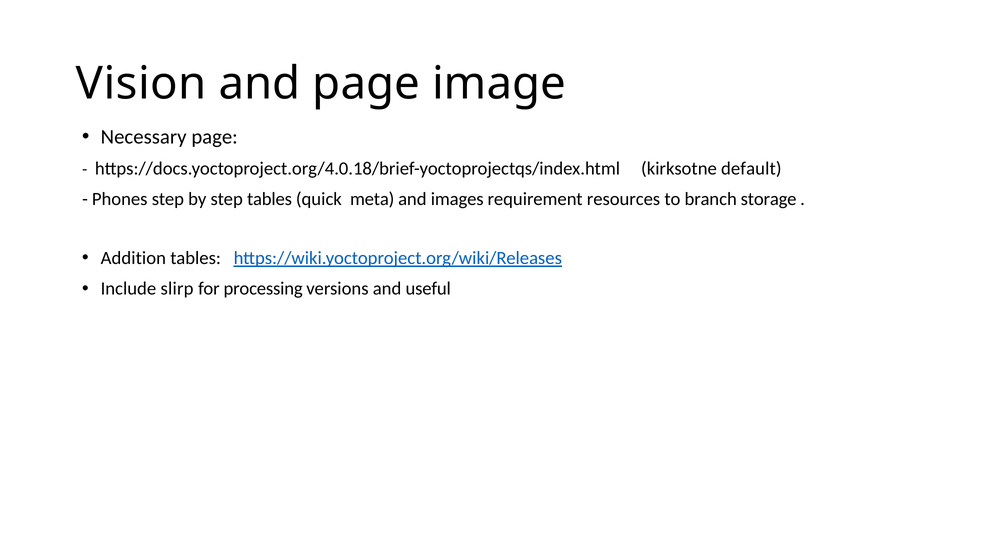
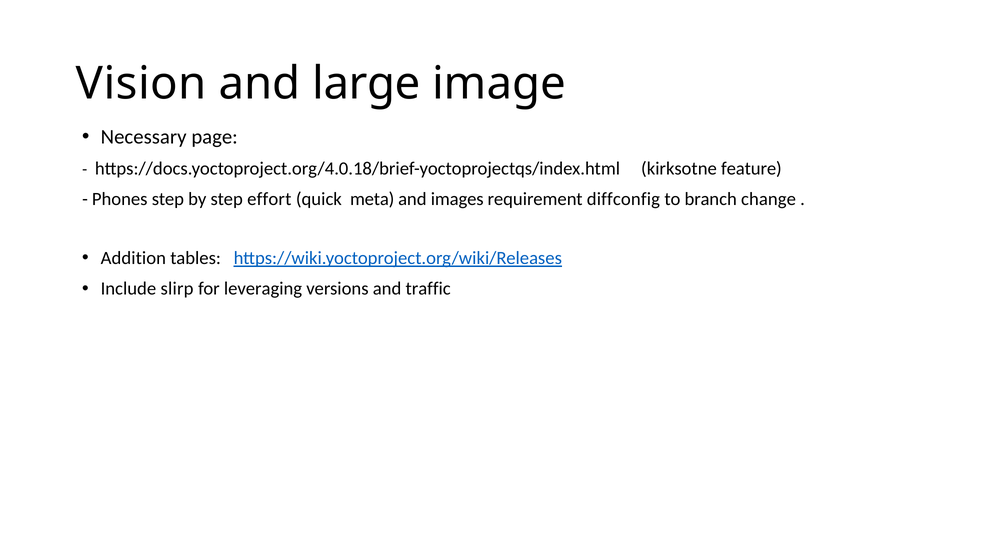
and page: page -> large (367, 84)
default: default -> feature (751, 169)
step tables: tables -> effort (269, 199)
resources: resources -> diffconfig (623, 199)
storage: storage -> change (768, 199)
processing: processing -> leveraging (263, 289)
useful: useful -> traffic (428, 289)
